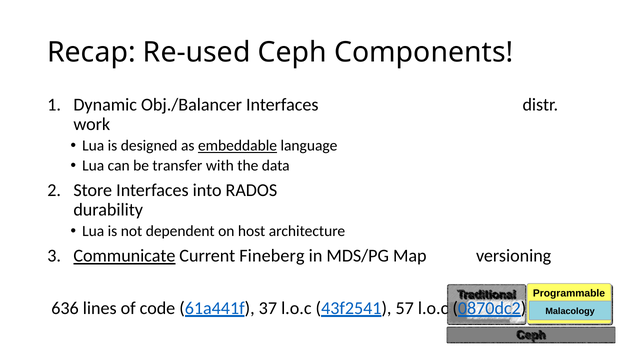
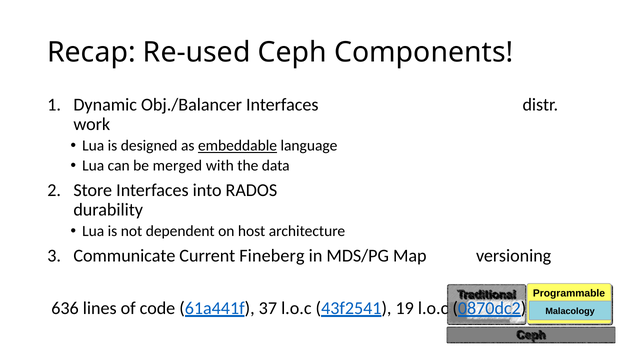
transfer: transfer -> merged (177, 166)
Communicate underline: present -> none (124, 256)
57: 57 -> 19 (405, 308)
